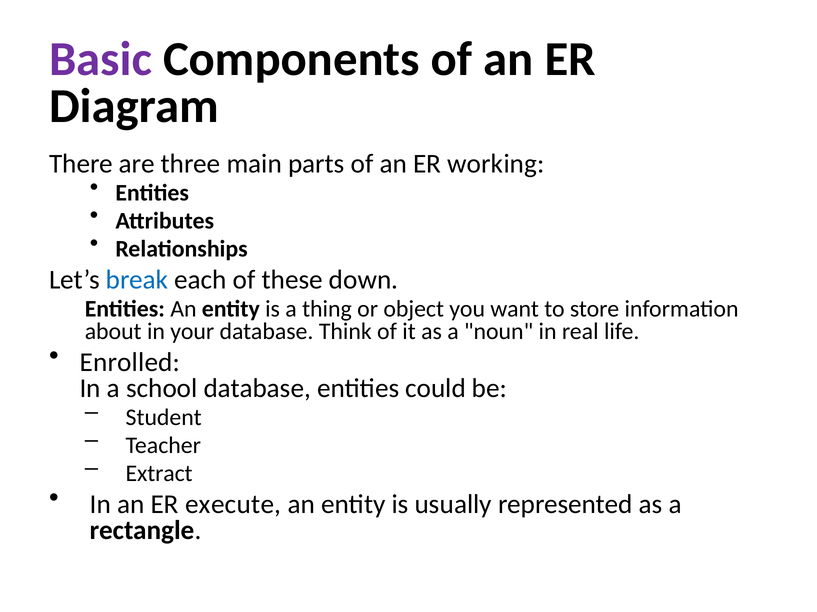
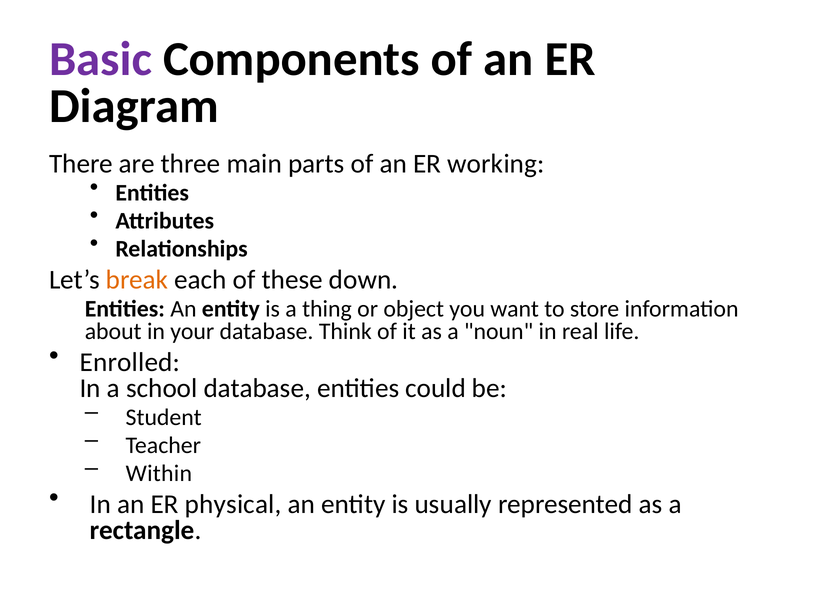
break colour: blue -> orange (137, 280)
Extract: Extract -> Within (159, 474)
execute: execute -> physical (233, 505)
